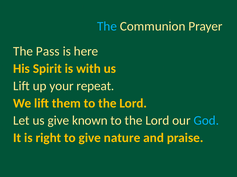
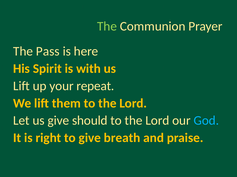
The colour: light blue -> light green (107, 26)
known: known -> should (90, 121)
nature: nature -> breath (122, 138)
